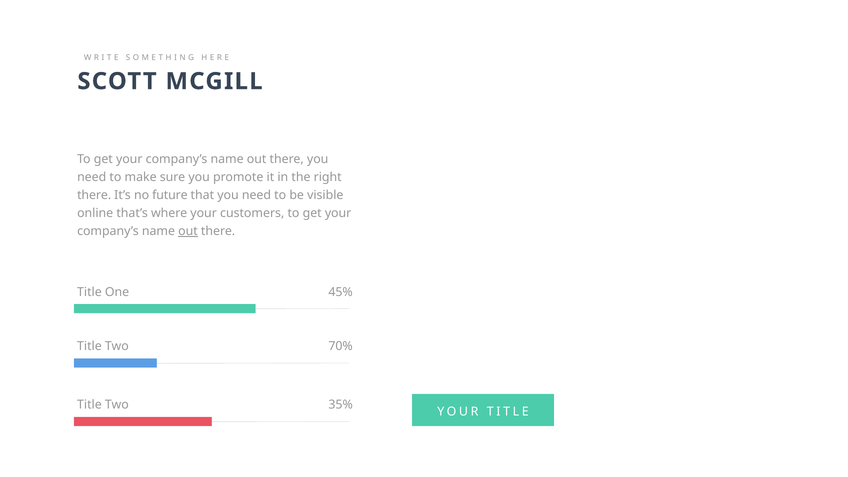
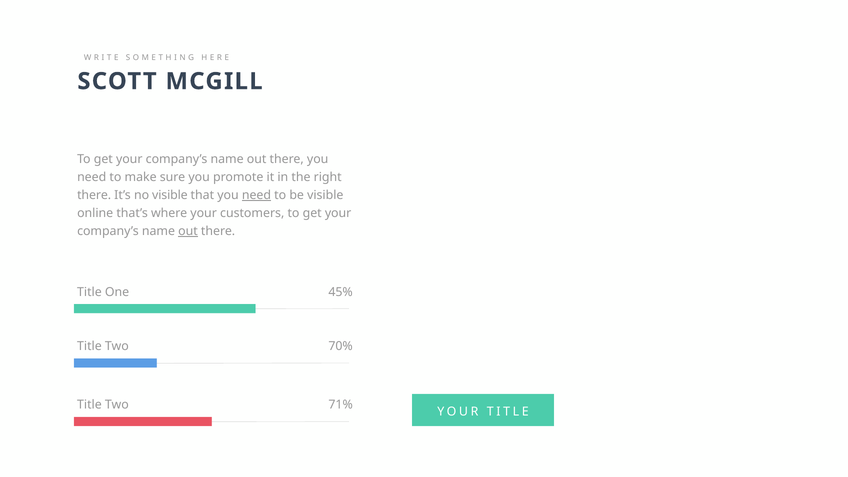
no future: future -> visible (170, 195)
need underline: none -> present (256, 195)
35%: 35% -> 71% (341, 405)
